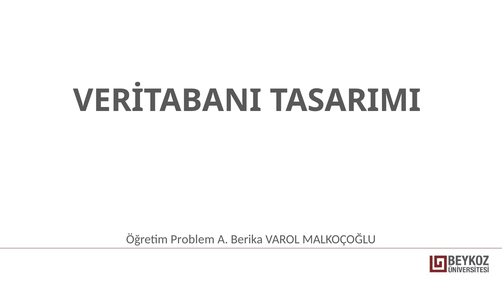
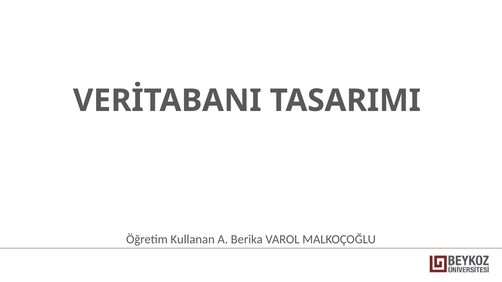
Problem: Problem -> Kullanan (193, 240)
